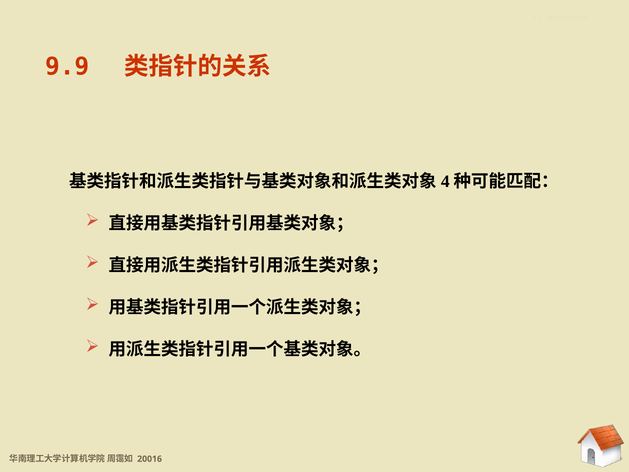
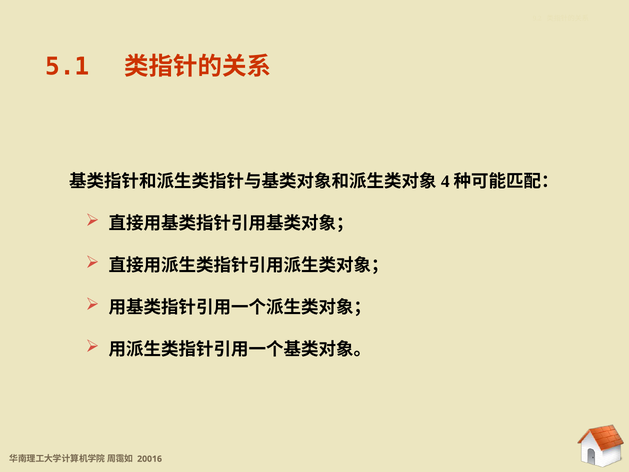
9.9: 9.9 -> 5.1 (67, 67)
